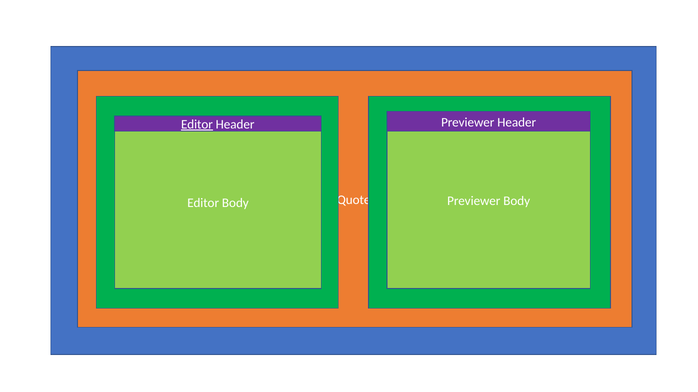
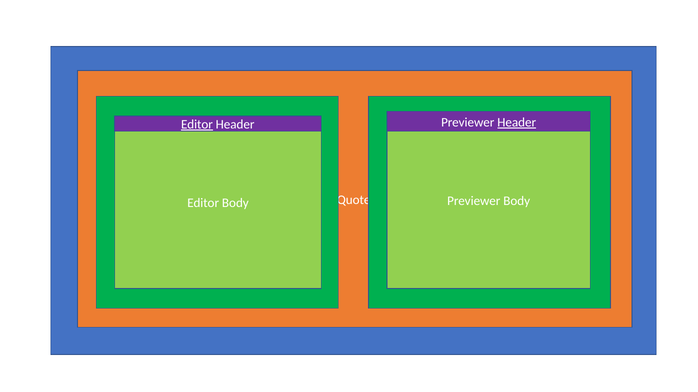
Header underline: none -> present (517, 122)
